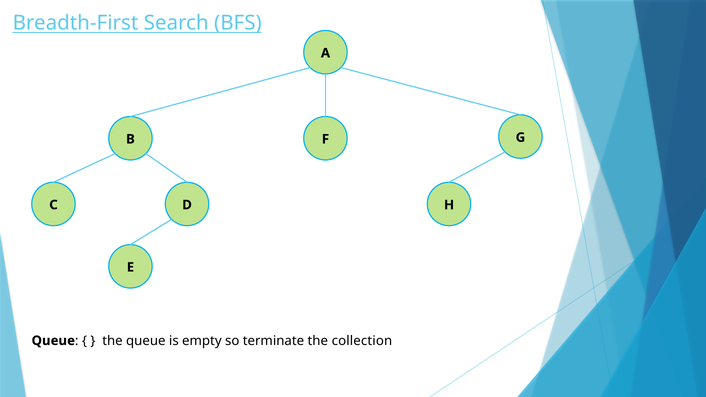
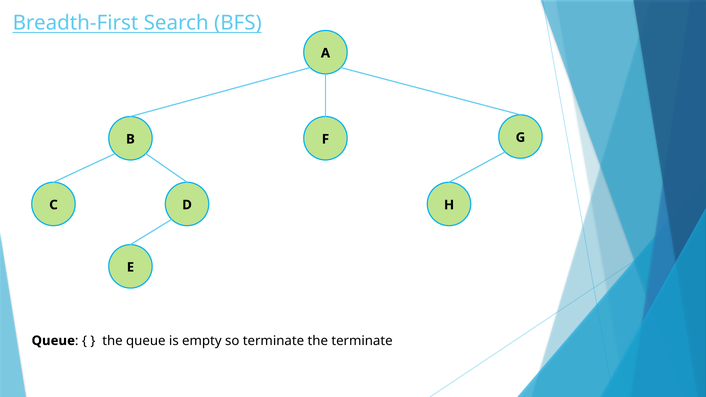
the collection: collection -> terminate (362, 341)
